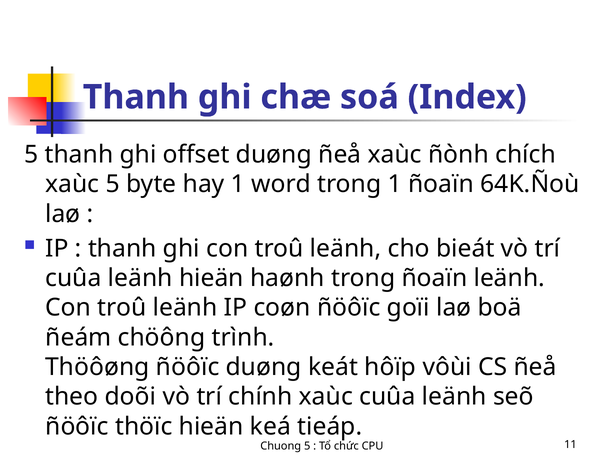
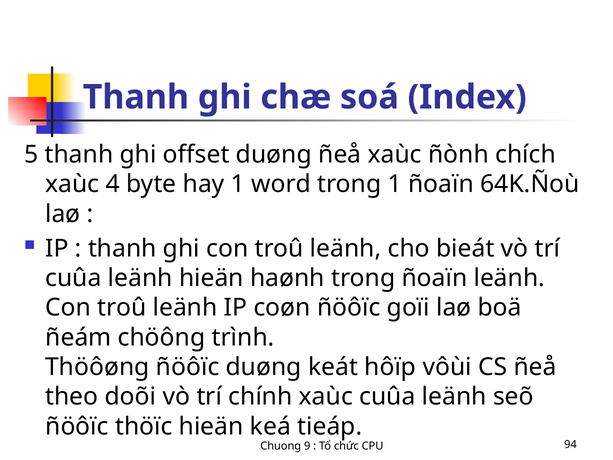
xaùc 5: 5 -> 4 (113, 184)
Chuong 5: 5 -> 9 (307, 446)
11: 11 -> 94 (570, 444)
